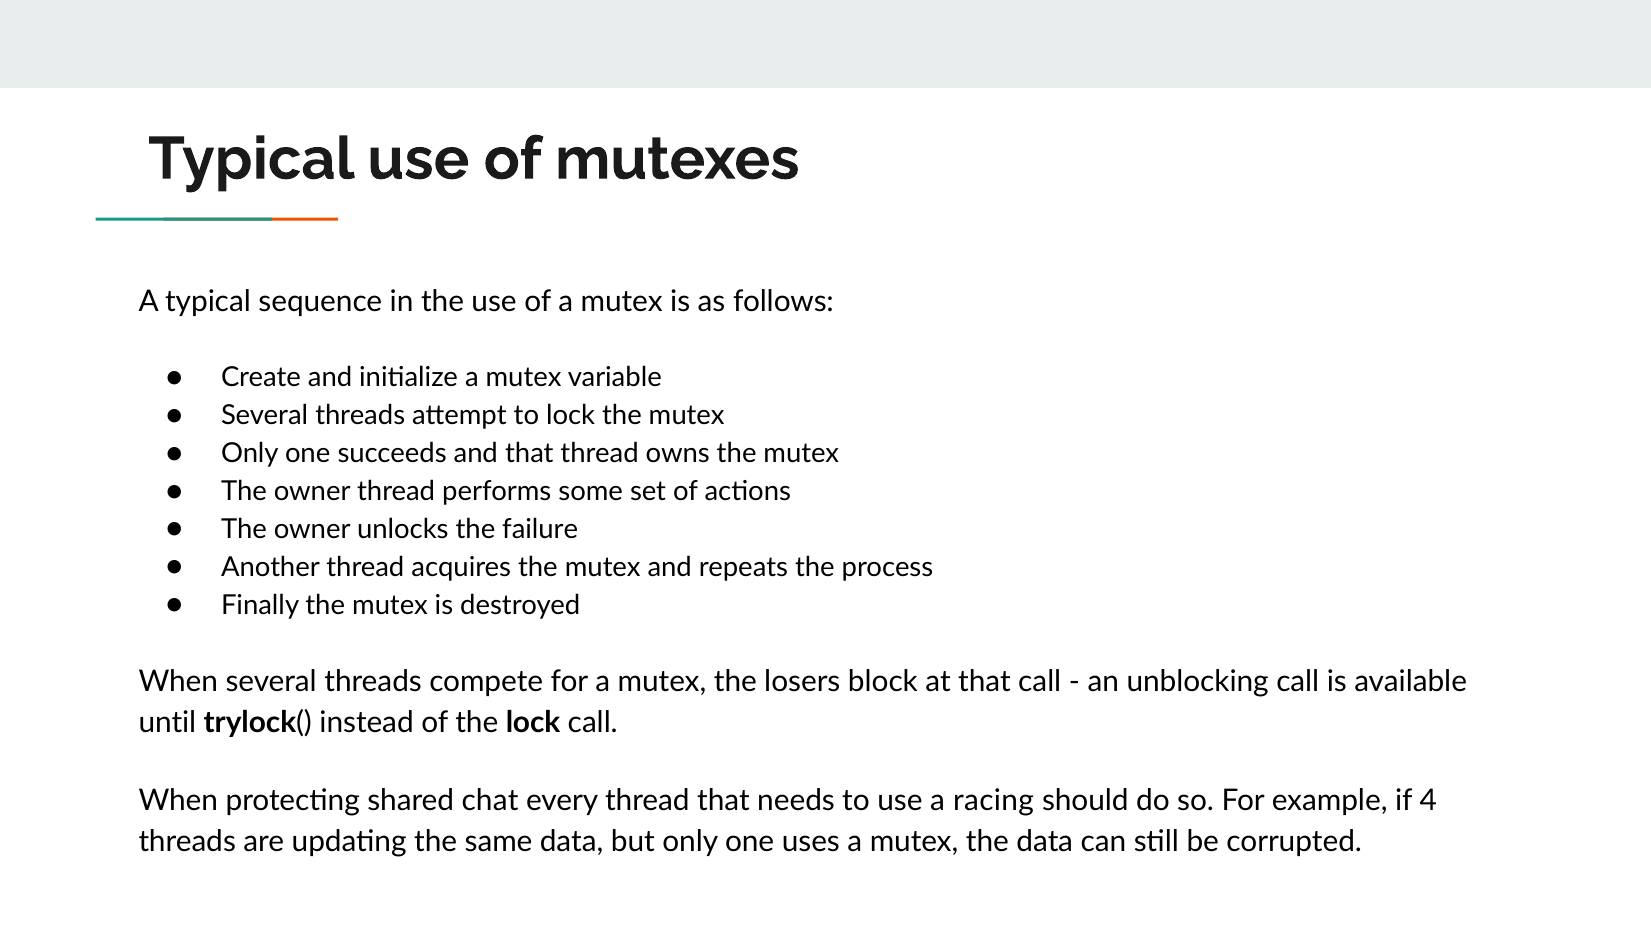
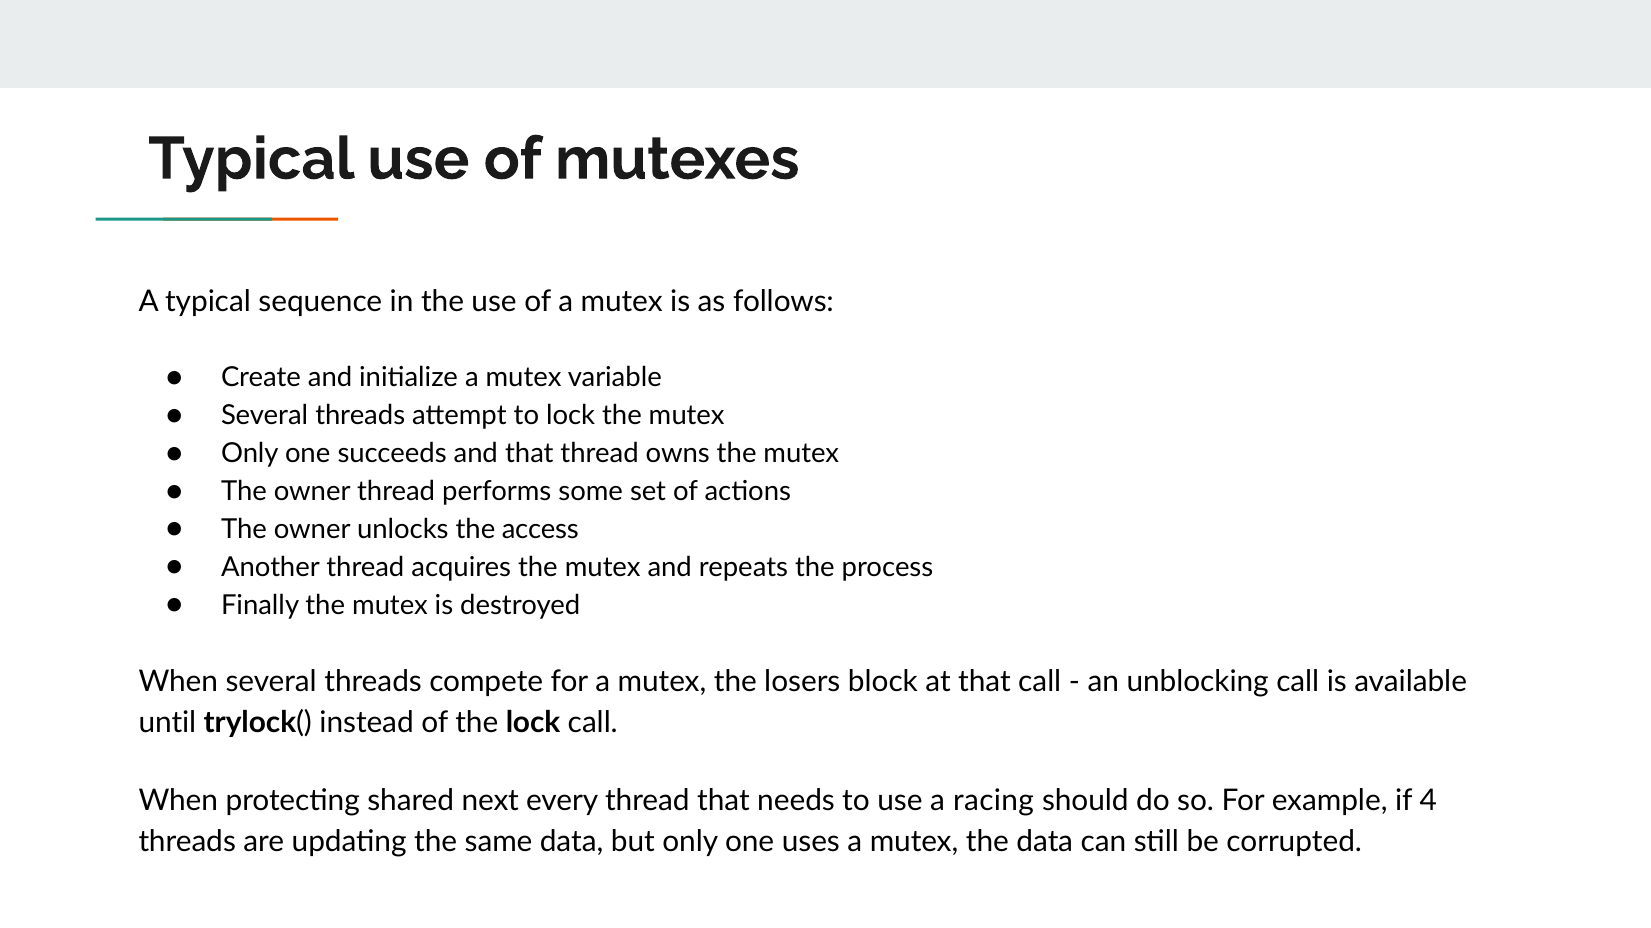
failure: failure -> access (540, 530)
chat: chat -> next (490, 801)
